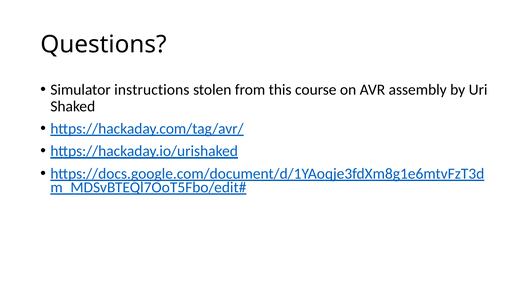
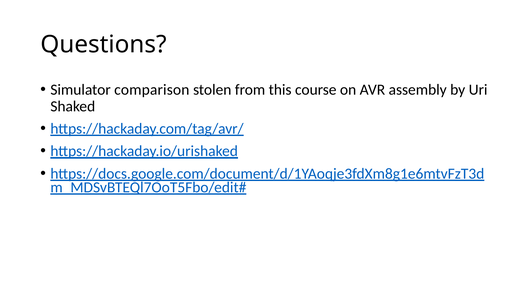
instructions: instructions -> comparison (152, 90)
